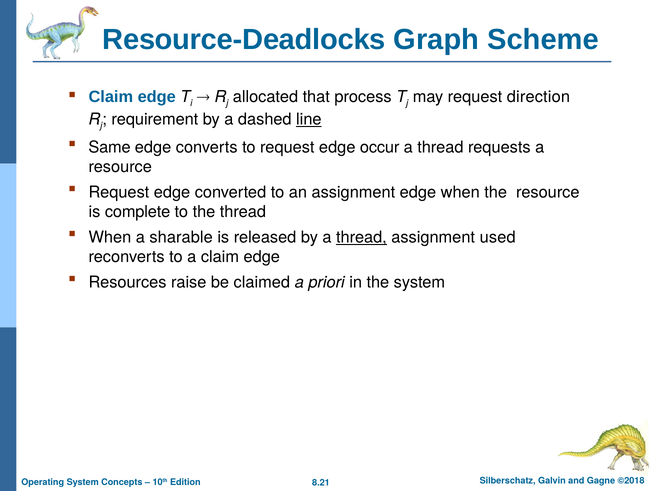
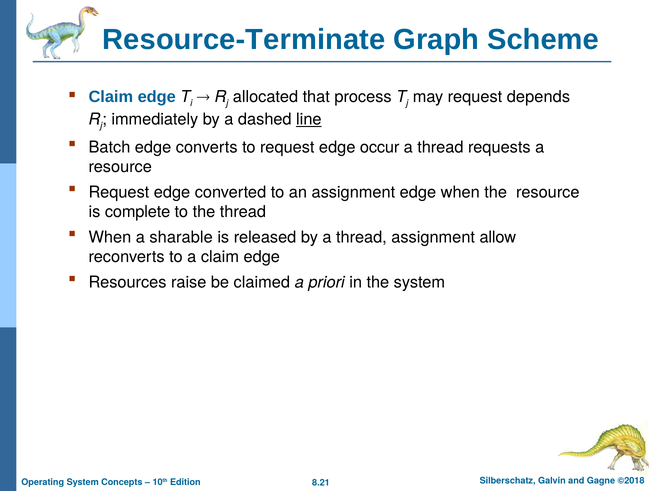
Resource-Deadlocks: Resource-Deadlocks -> Resource-Terminate (244, 39)
direction: direction -> depends (538, 97)
requirement: requirement -> immediately (155, 119)
Same: Same -> Batch (109, 147)
thread underline: present -> none (361, 237)
used: used -> allow (498, 237)
